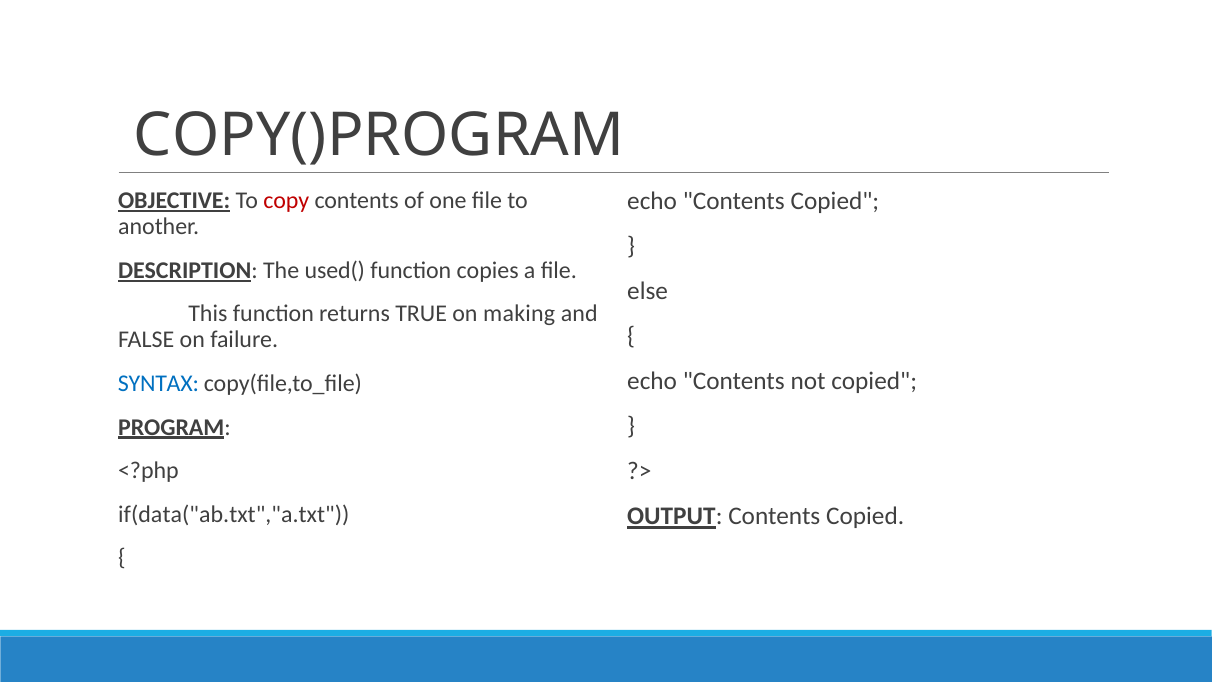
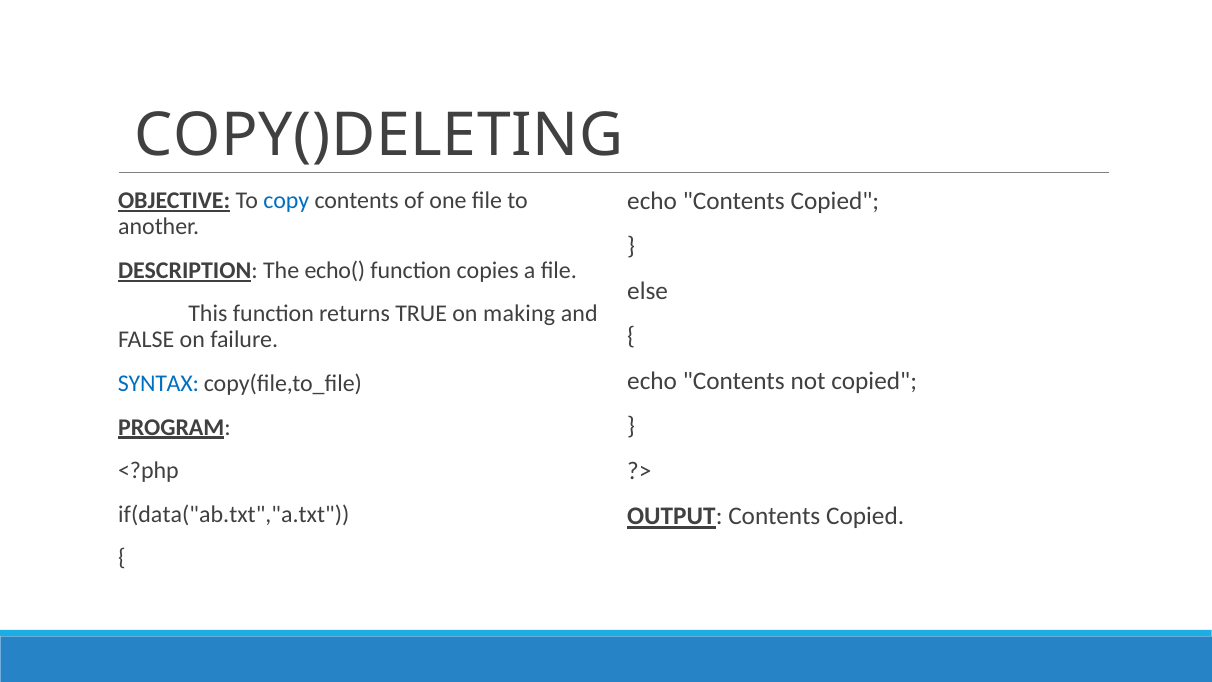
COPY()PROGRAM: COPY()PROGRAM -> COPY()DELETING (379, 136)
copy colour: red -> blue (286, 201)
used(: used( -> echo( (335, 270)
